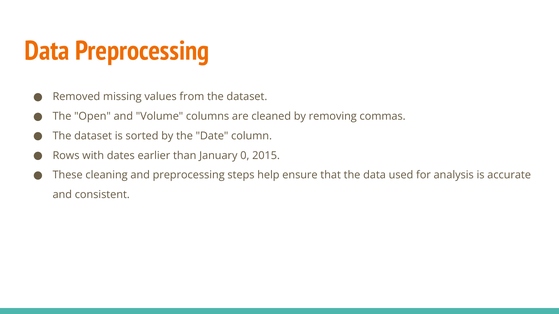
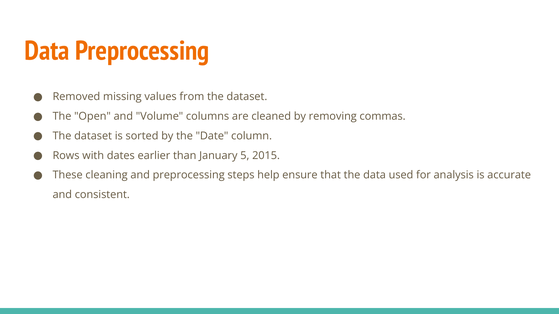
0: 0 -> 5 (245, 156)
